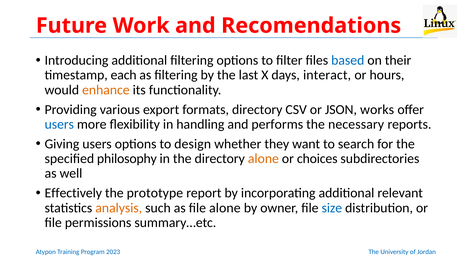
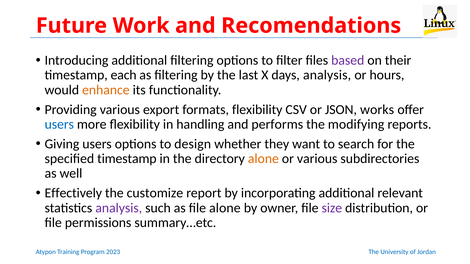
based colour: blue -> purple (348, 60)
days interact: interact -> analysis (327, 75)
formats directory: directory -> flexibility (257, 110)
necessary: necessary -> modifying (356, 124)
specified philosophy: philosophy -> timestamp (127, 159)
or choices: choices -> various (317, 159)
prototype: prototype -> customize (155, 193)
analysis colour: orange -> purple (119, 208)
size colour: blue -> purple (332, 208)
